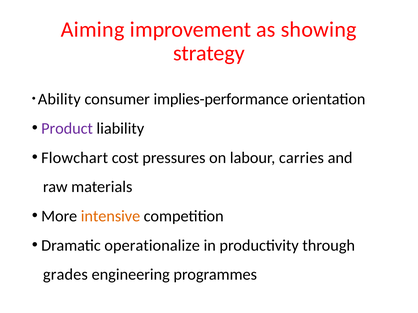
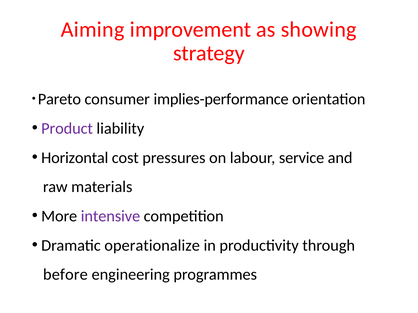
Ability: Ability -> Pareto (59, 99)
Flowchart: Flowchart -> Horizontal (75, 158)
carries: carries -> service (302, 158)
intensive colour: orange -> purple (110, 216)
grades: grades -> before (65, 275)
